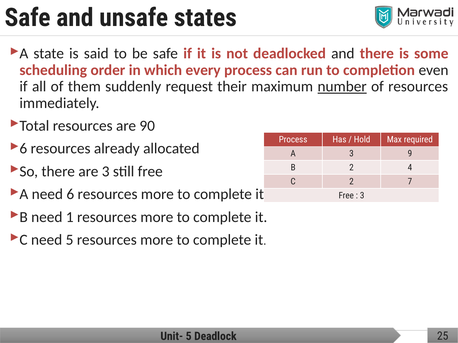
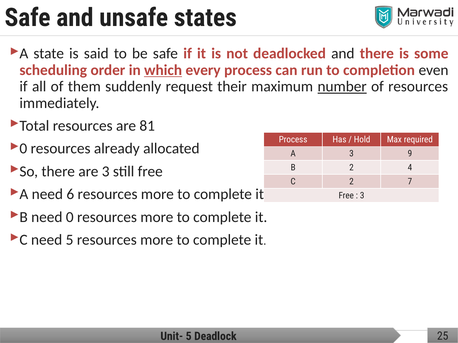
which underline: none -> present (163, 70)
90: 90 -> 81 (147, 126)
6: 6 -> 0 (23, 149)
need 1: 1 -> 0 (70, 217)
